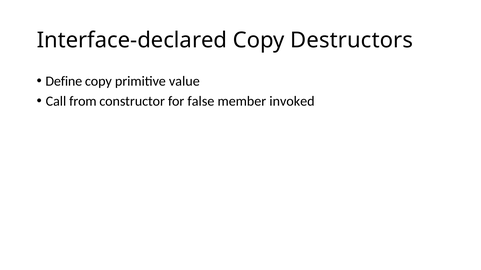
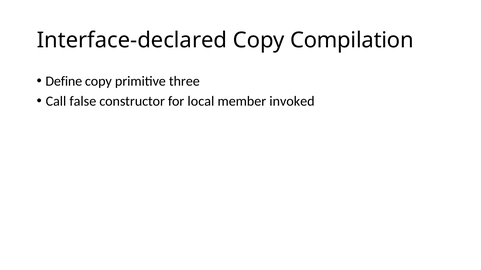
Destructors: Destructors -> Compilation (352, 40)
value: value -> three (184, 81)
from: from -> false (83, 101)
false: false -> local (201, 101)
